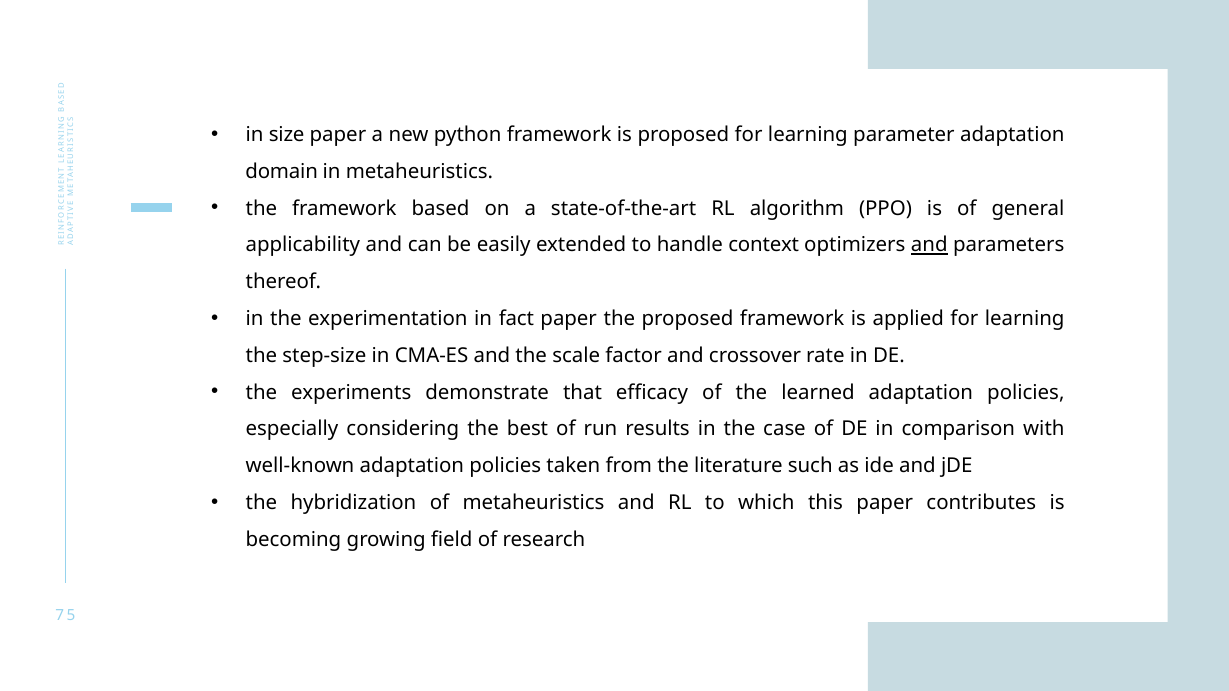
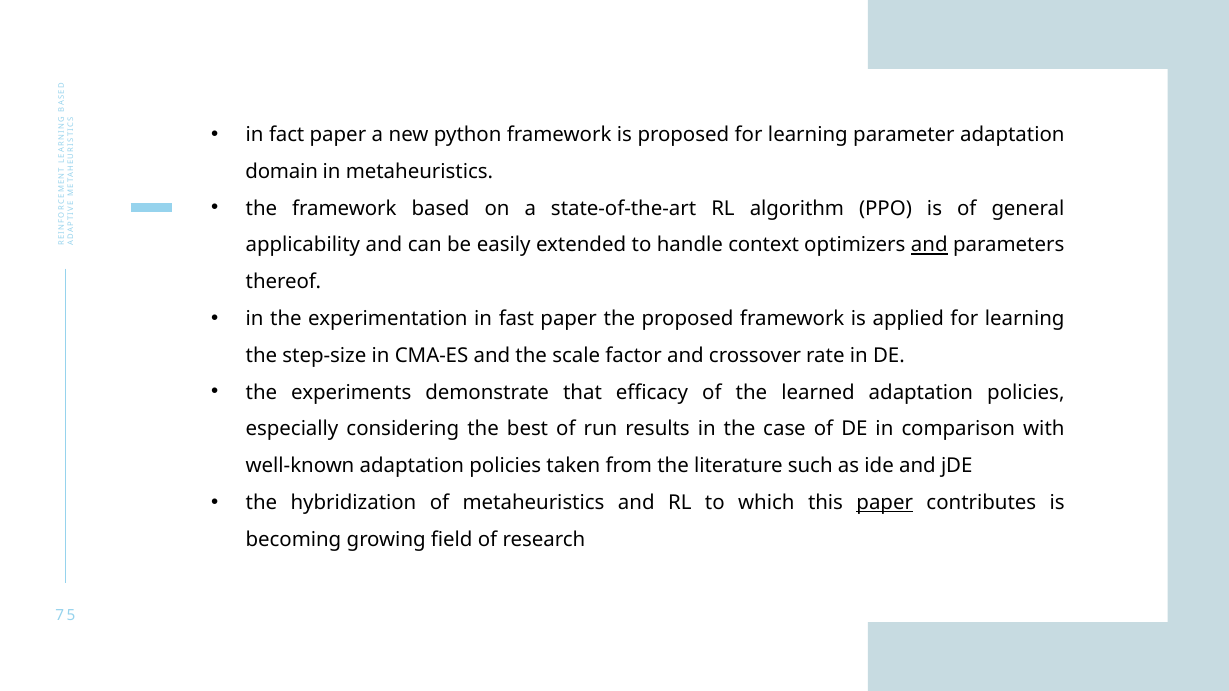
size: size -> fact (287, 135)
fact: fact -> fast (516, 319)
paper underline: none -> present (885, 503)
